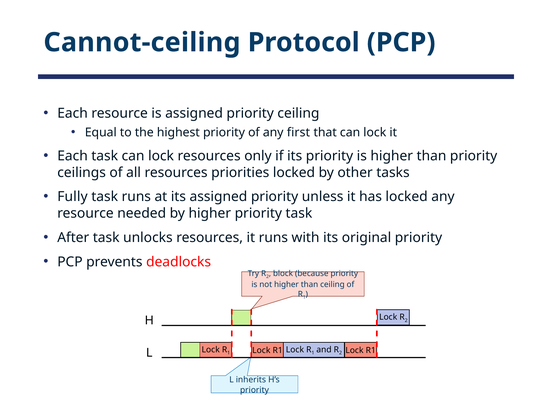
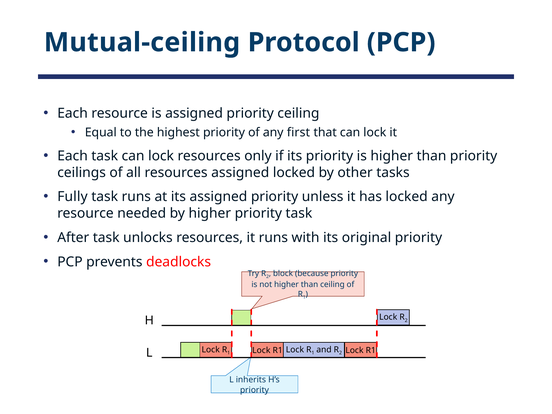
Cannot-ceiling: Cannot-ceiling -> Mutual-ceiling (142, 42)
resources priorities: priorities -> assigned (240, 173)
